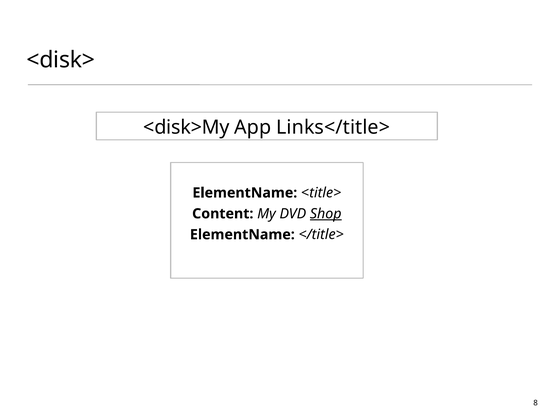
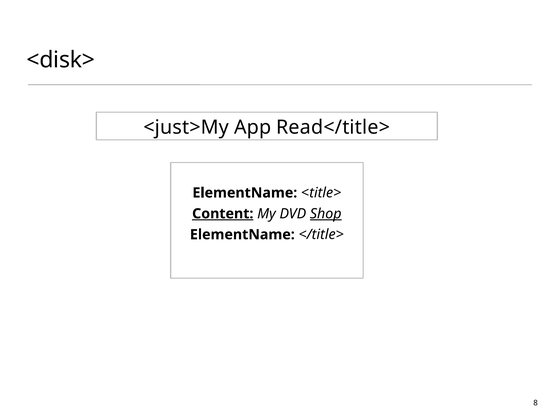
<disk>My: <disk>My -> <just>My (186, 127)
Links</title>: Links</title> -> Read</title> (333, 127)
Content underline: none -> present (223, 214)
